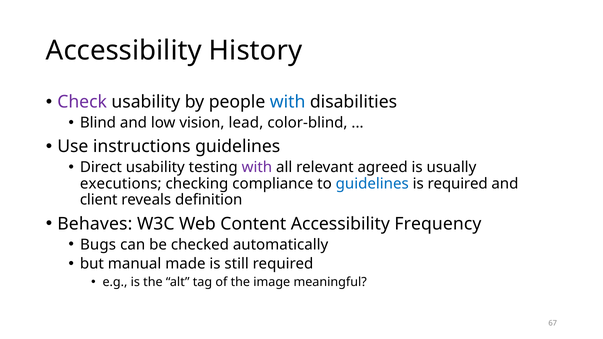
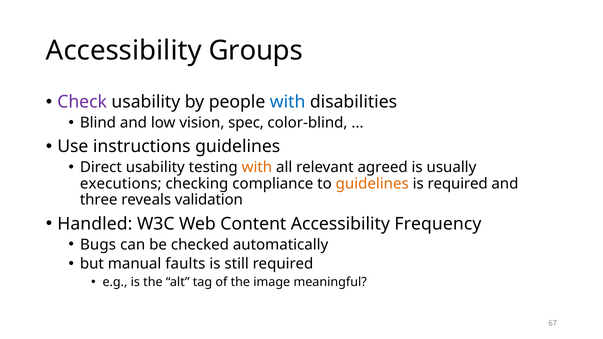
History: History -> Groups (256, 51)
lead: lead -> spec (246, 123)
with colour: purple -> orange (257, 167)
guidelines colour: blue -> orange (372, 184)
client: client -> three (99, 200)
definition: definition -> validation (209, 200)
Behaves: Behaves -> Handled (95, 224)
made: made -> faults (185, 264)
